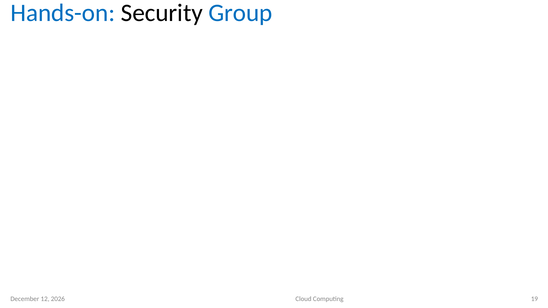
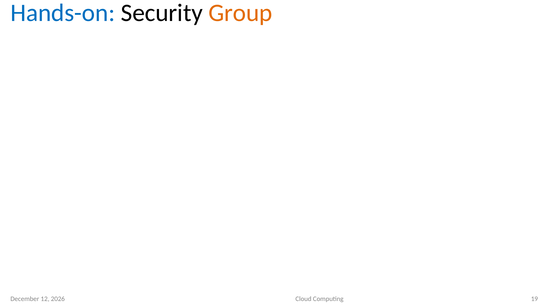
Group colour: blue -> orange (240, 13)
